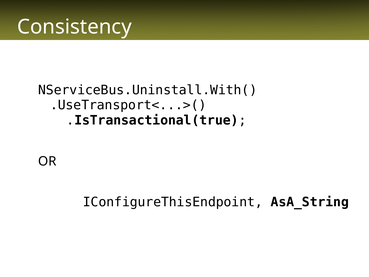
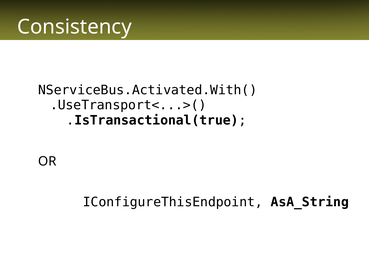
NServiceBus.Uninstall.With(: NServiceBus.Uninstall.With( -> NServiceBus.Activated.With( (148, 90)
